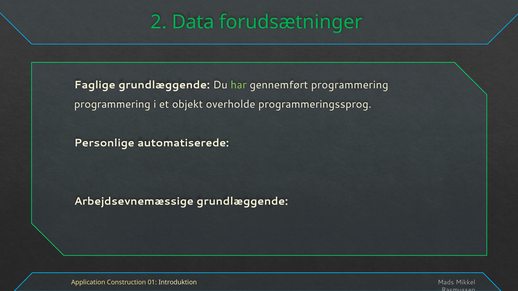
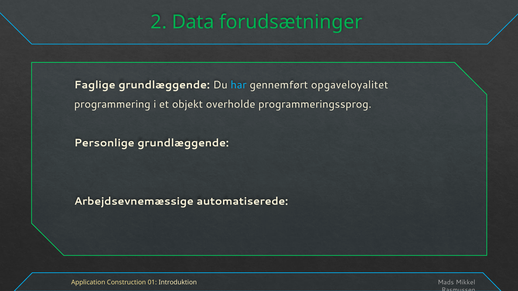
har colour: light green -> light blue (239, 85)
gennemført programmering: programmering -> opgaveloyalitet (350, 85)
Personlige automatiserede: automatiserede -> grundlæggende (183, 143)
Arbejdsevnemæssige grundlæggende: grundlæggende -> automatiserede (242, 201)
